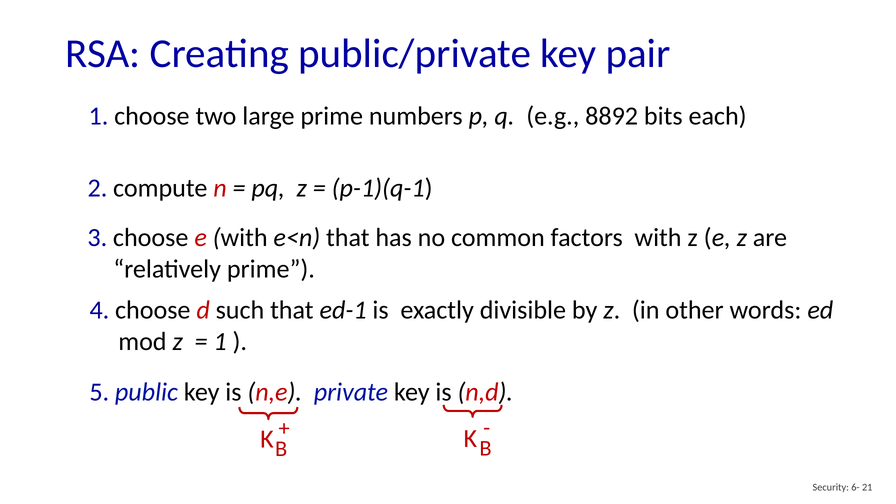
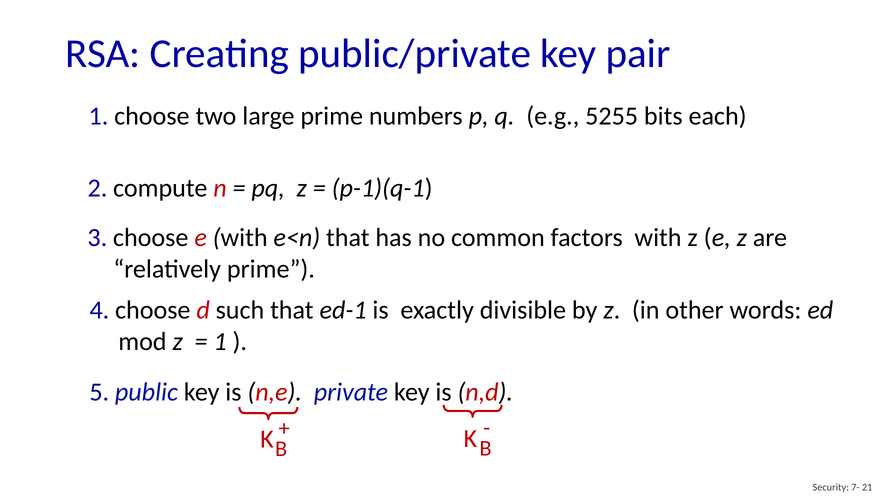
8892: 8892 -> 5255 (612, 116)
6-: 6- -> 7- (855, 487)
